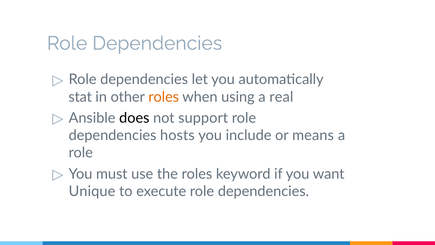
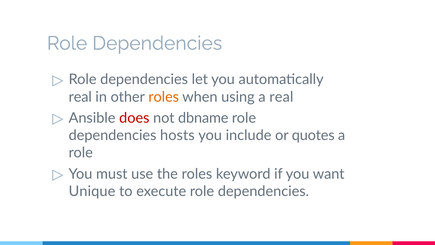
stat: stat -> real (80, 97)
does colour: black -> red (134, 118)
support: support -> dbname (203, 118)
means: means -> quotes (313, 135)
